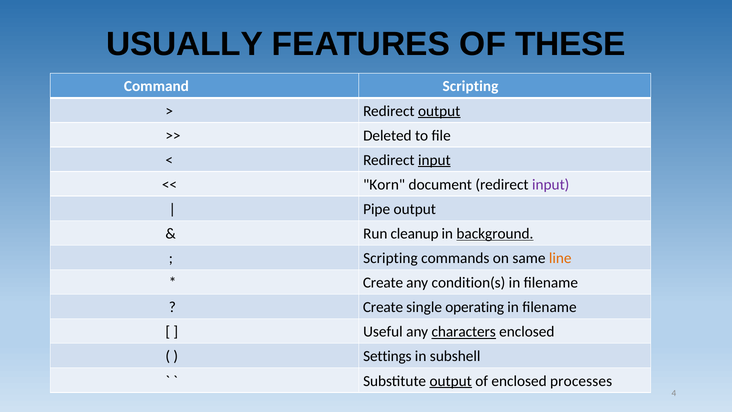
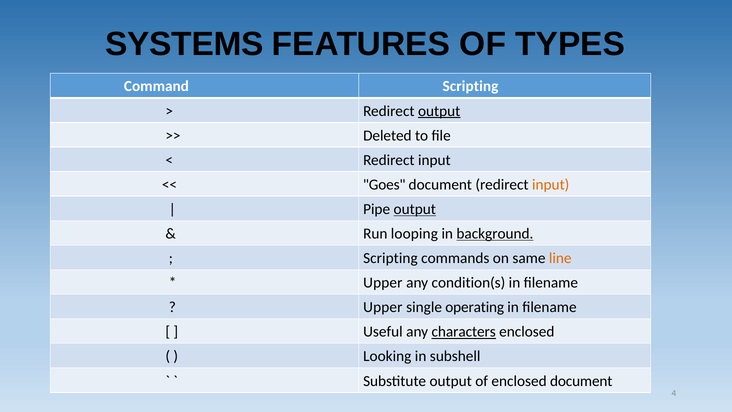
USUALLY: USUALLY -> SYSTEMS (185, 44)
THESE: THESE -> TYPES (570, 44)
input underline: present -> none (434, 160)
Korn: Korn -> Goes (384, 184)
input colour: purple -> orange (551, 184)
output underline: none -> present (415, 209)
cleanup: cleanup -> looping (414, 234)
Create: Create -> Upper (383, 283)
Create: Create -> Upper (383, 307)
Settings: Settings -> Looking (387, 356)
output underline: present -> none (451, 381)
enclosed processes: processes -> document (581, 381)
